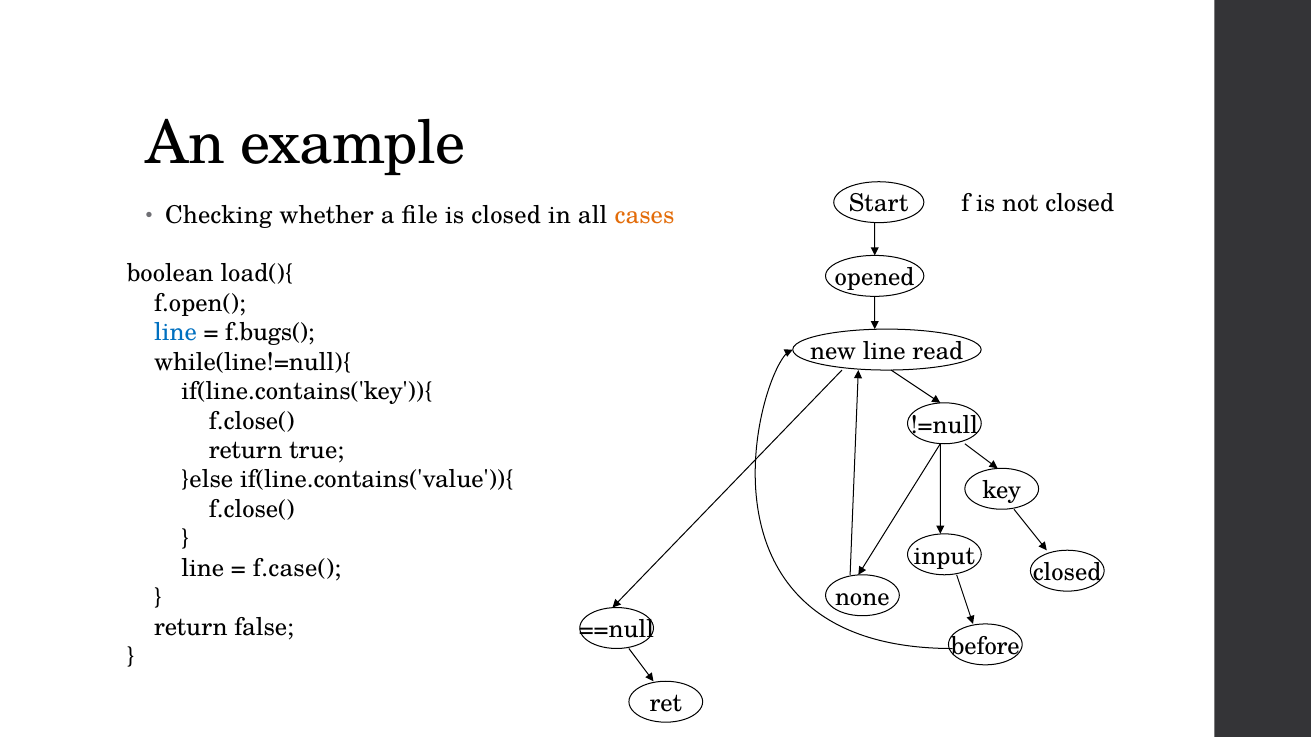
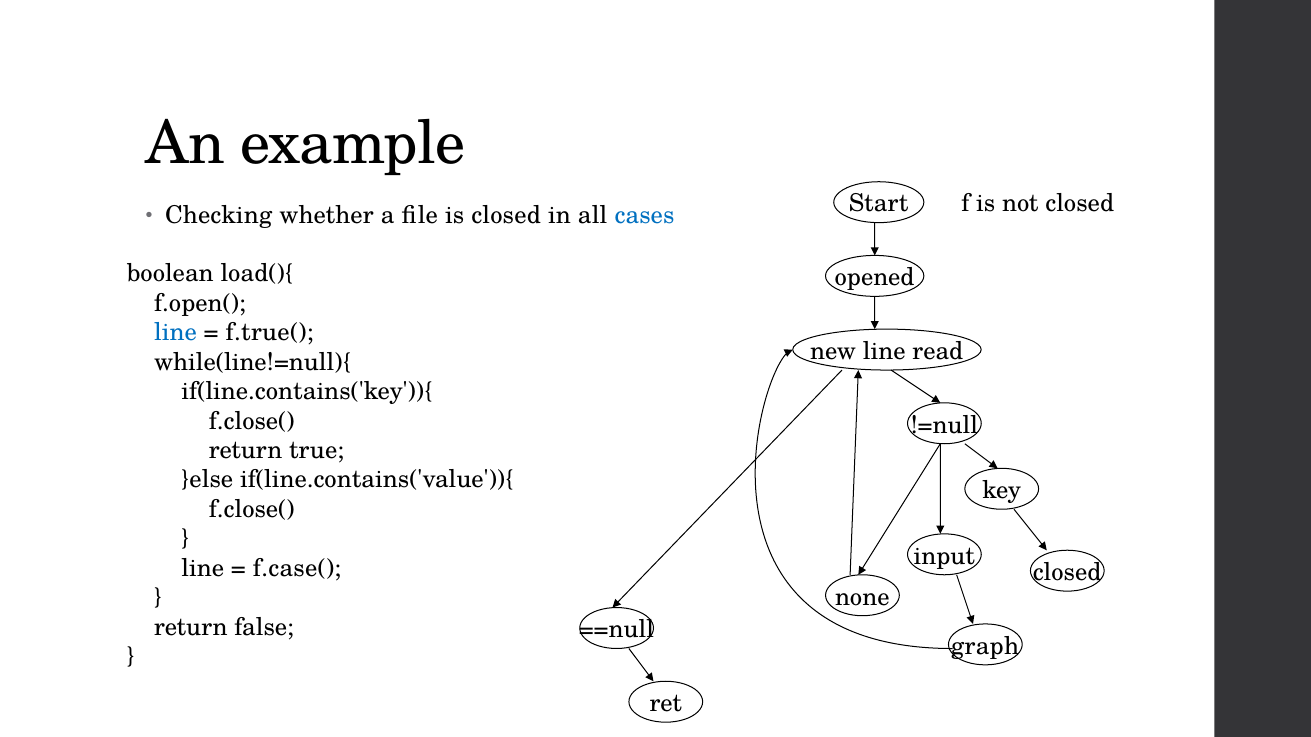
cases colour: orange -> blue (645, 216)
f.bugs(: f.bugs( -> f.true( (270, 333)
before: before -> graph (985, 646)
